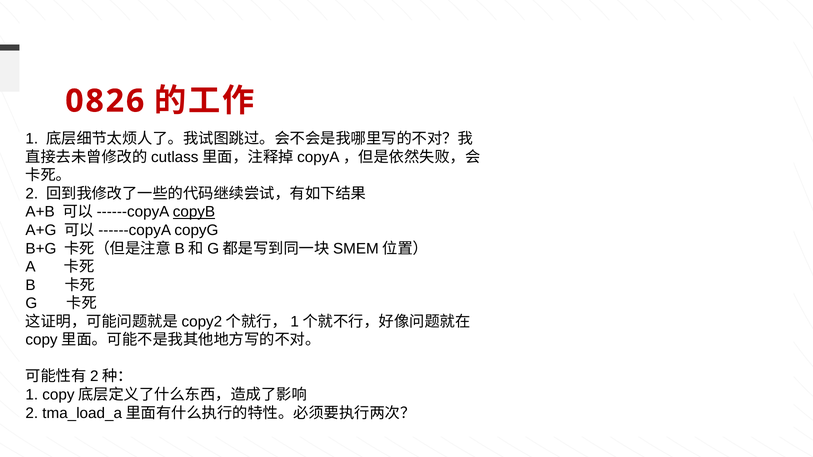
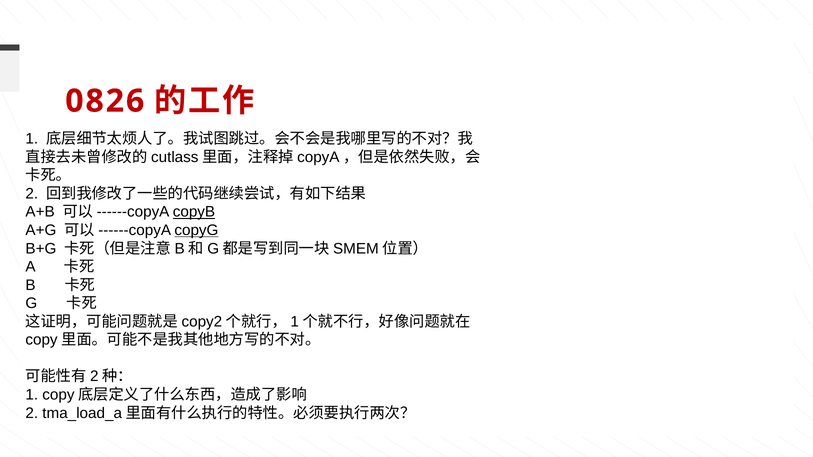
copyG underline: none -> present (196, 230)
